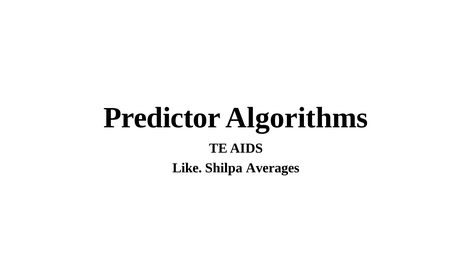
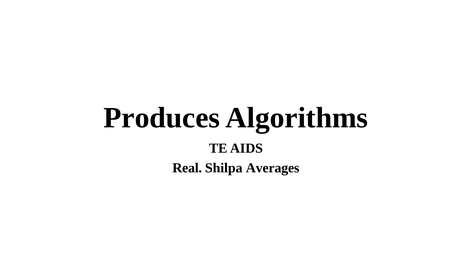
Predictor: Predictor -> Produces (162, 118)
Like: Like -> Real (187, 168)
